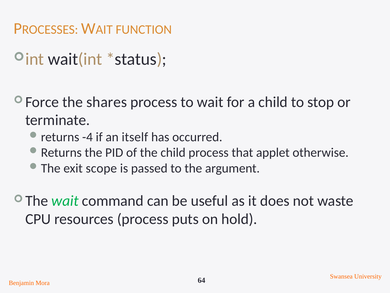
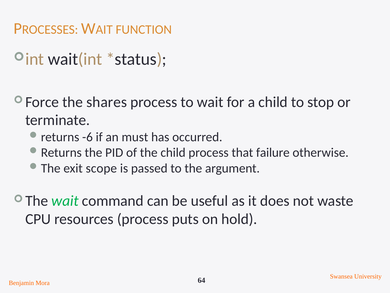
-4: -4 -> -6 (87, 137)
itself: itself -> must (135, 137)
applet: applet -> failure (273, 152)
